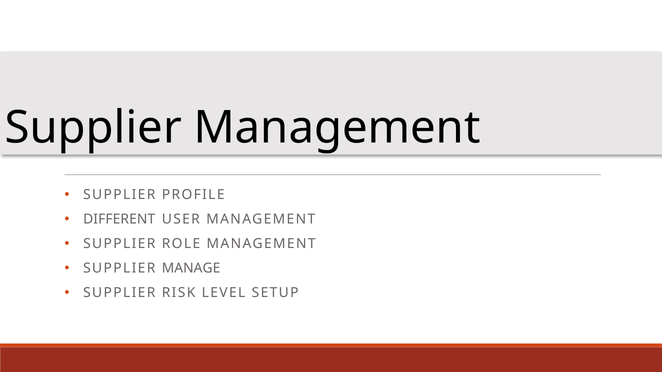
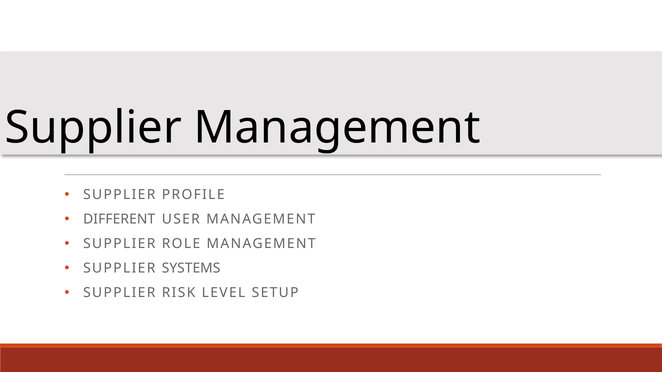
MANAGE: MANAGE -> SYSTEMS (191, 269)
